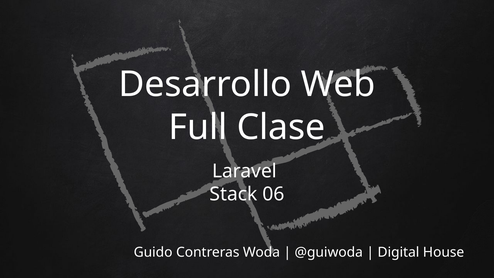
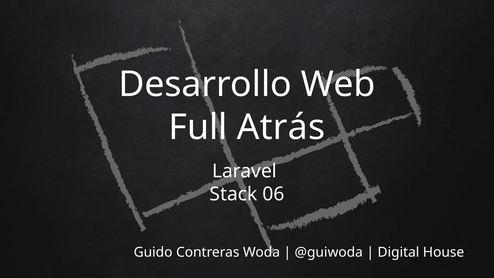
Clase: Clase -> Atrás (281, 127)
